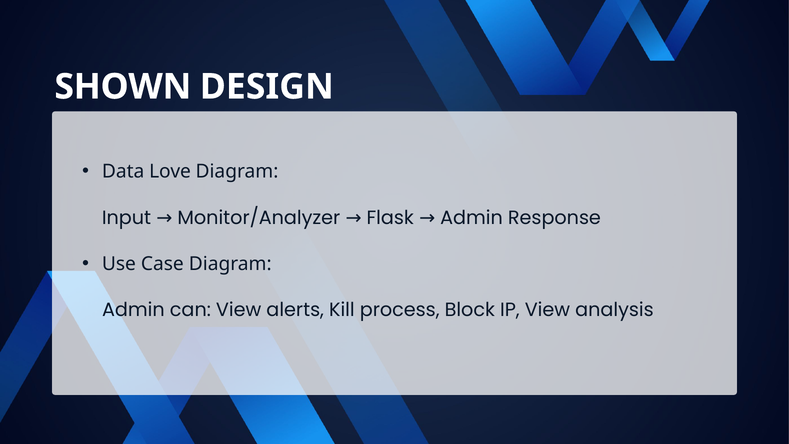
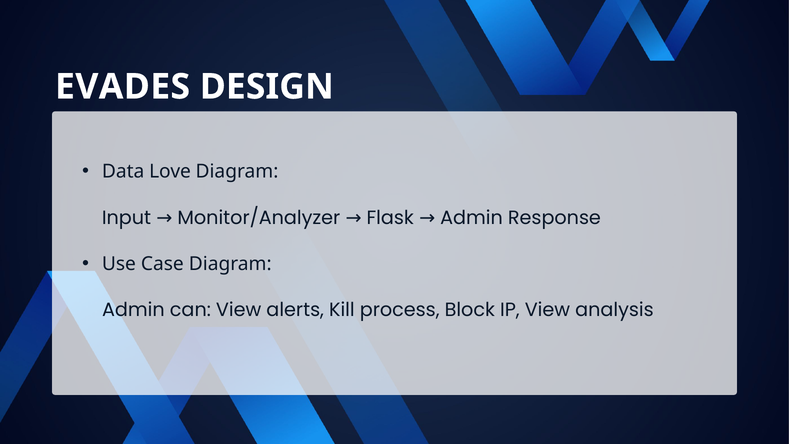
SHOWN: SHOWN -> EVADES (123, 87)
